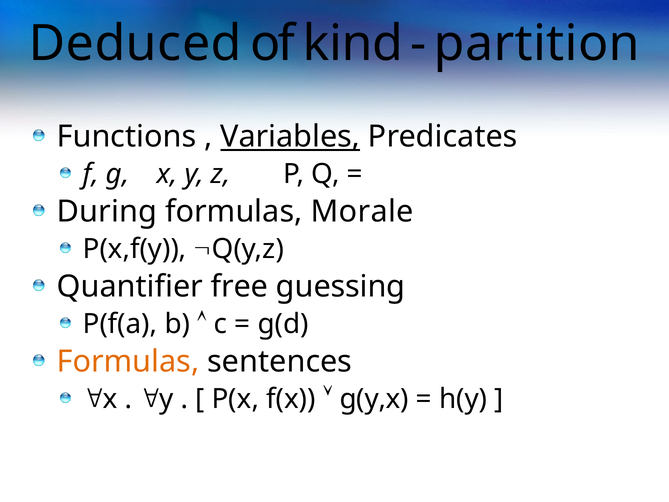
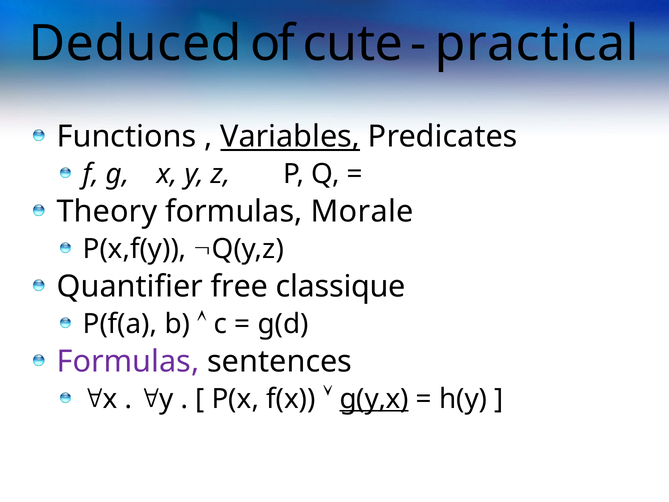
kind: kind -> cute (353, 44)
partition: partition -> practical (537, 44)
During: During -> Theory (107, 212)
guessing: guessing -> classique (341, 287)
Formulas colour: orange -> purple (128, 361)
g(y,x underline: none -> present (374, 399)
